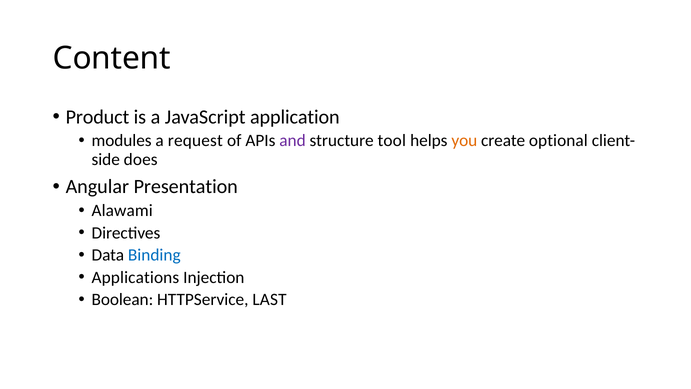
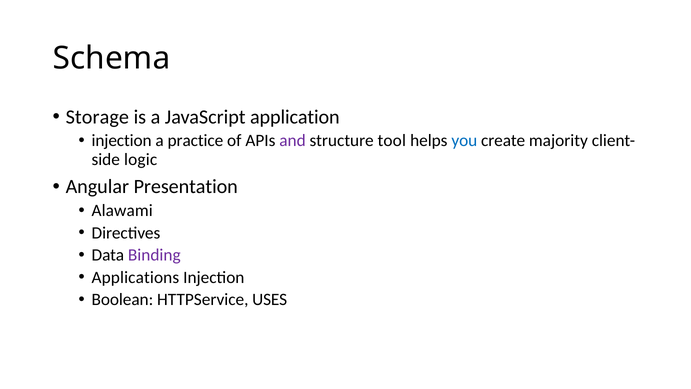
Content: Content -> Schema (112, 58)
Product: Product -> Storage (97, 117)
modules: modules -> injection (122, 141)
request: request -> practice (195, 141)
you colour: orange -> blue (464, 141)
optional: optional -> majority (558, 141)
does: does -> logic (141, 159)
Binding colour: blue -> purple (154, 255)
LAST: LAST -> USES (270, 299)
